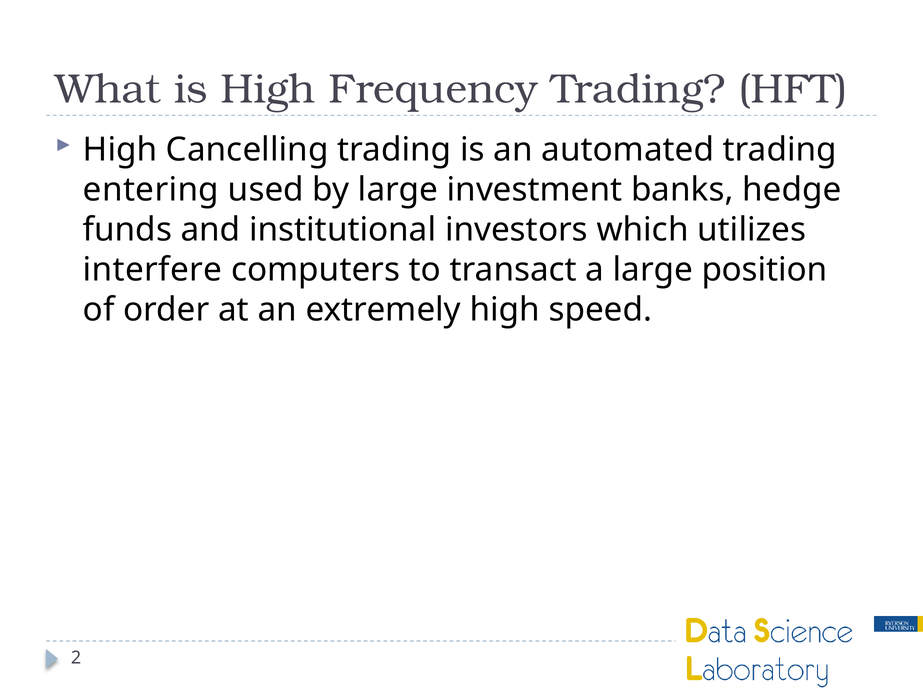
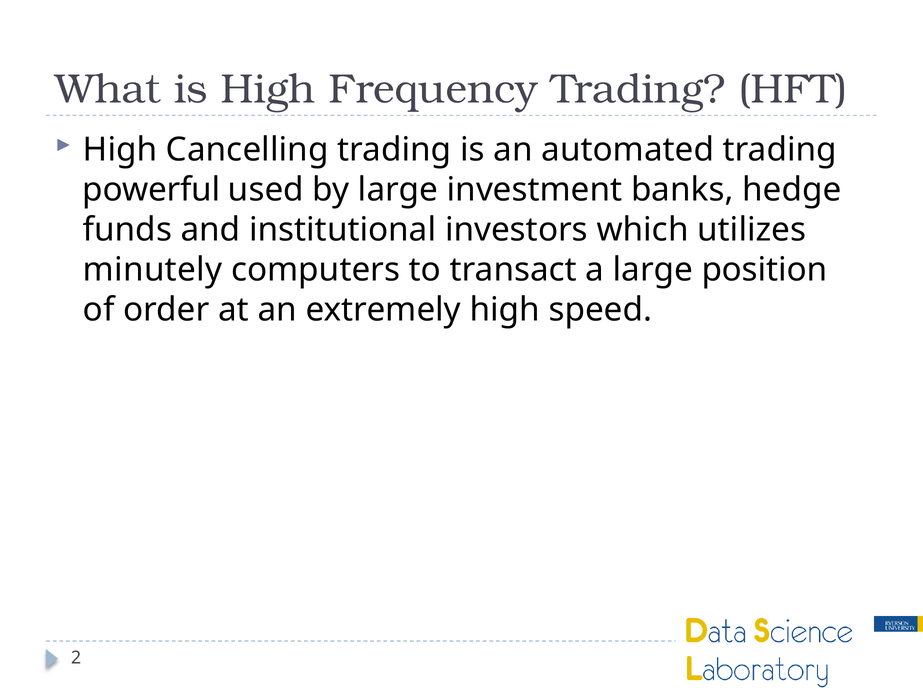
entering: entering -> powerful (151, 190)
interfere: interfere -> minutely (153, 270)
